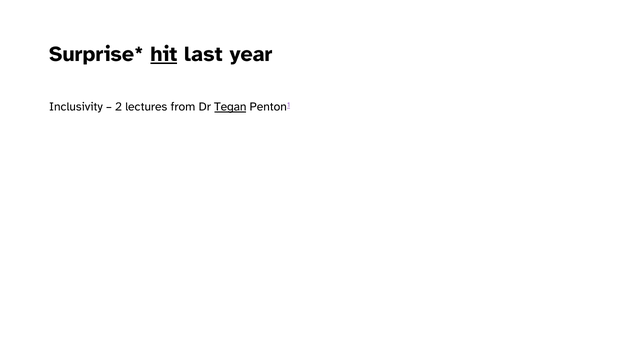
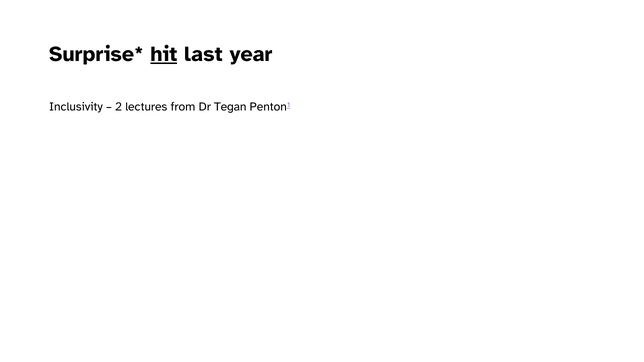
Tegan underline: present -> none (230, 107)
